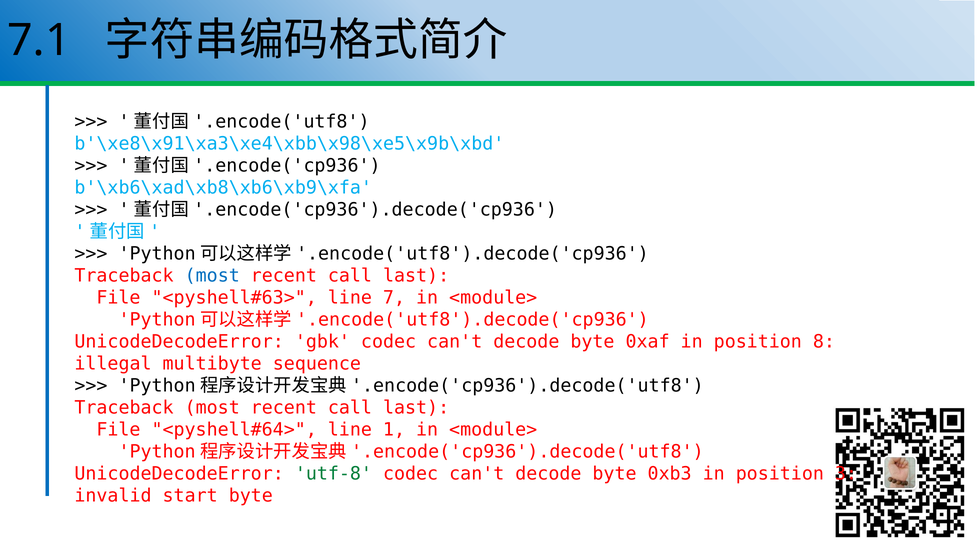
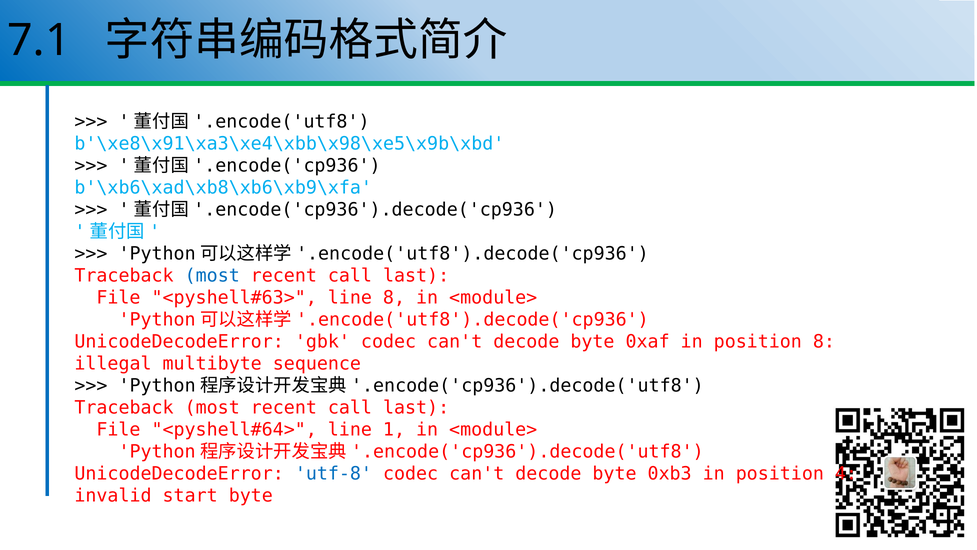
line 7: 7 -> 8 (394, 298)
utf-8 colour: green -> blue (333, 474)
3: 3 -> 4 (846, 474)
